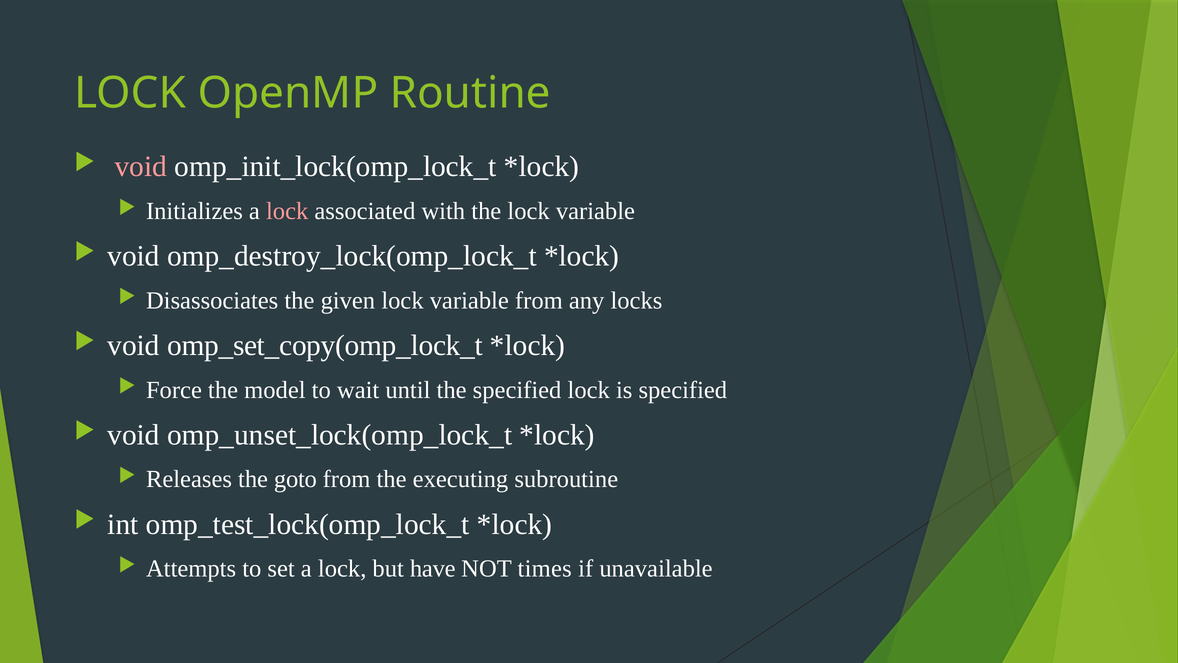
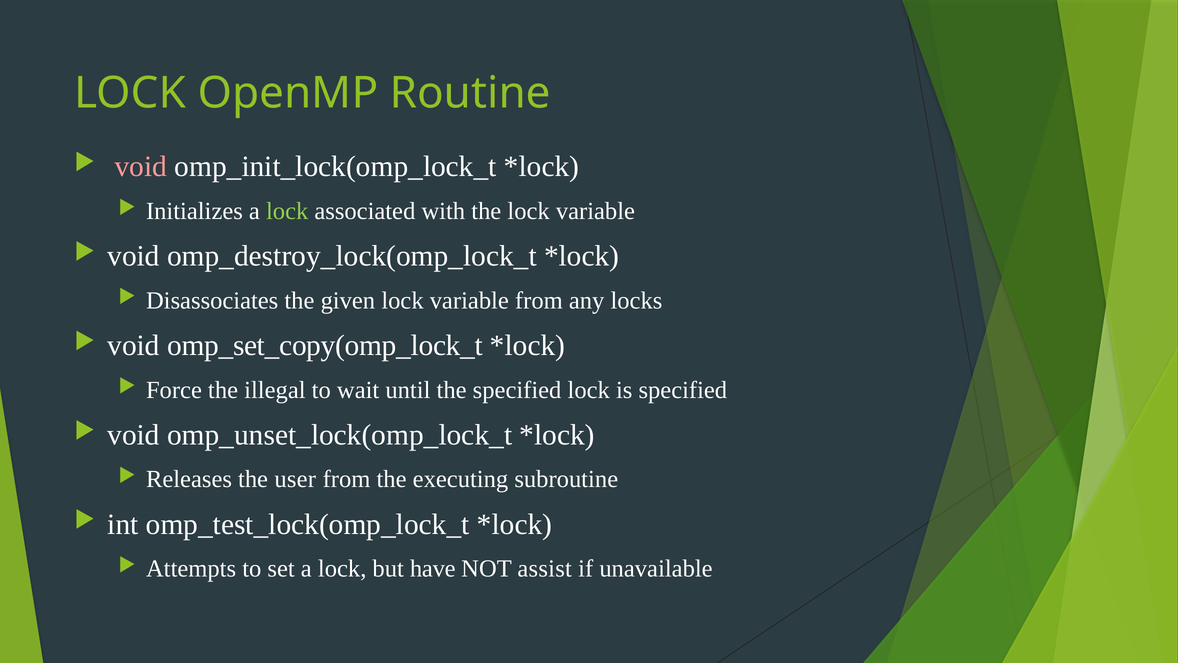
lock colour: pink -> light green (287, 211)
model: model -> illegal (275, 390)
goto: goto -> user (295, 479)
times: times -> assist (545, 568)
